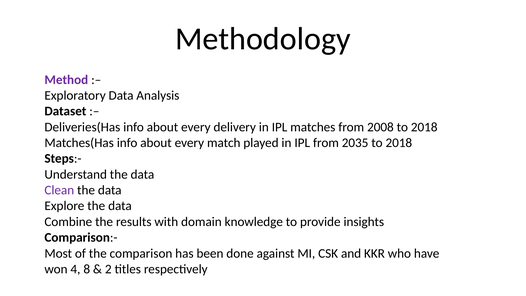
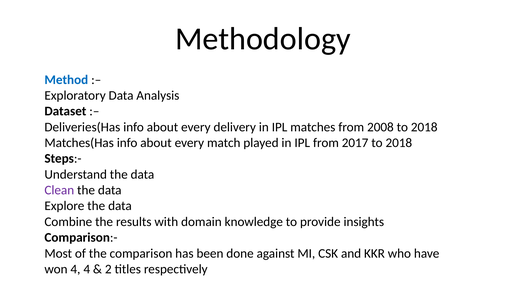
Method colour: purple -> blue (66, 80)
2035: 2035 -> 2017 (355, 143)
4 8: 8 -> 4 (87, 269)
